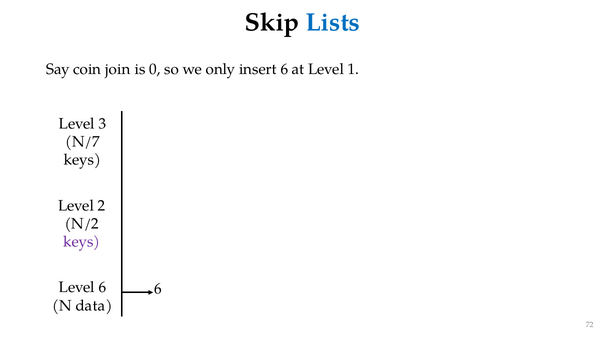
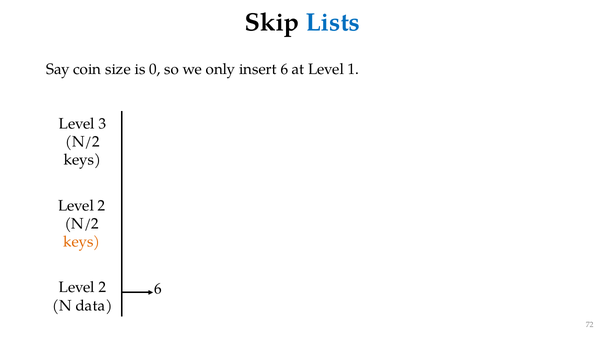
join: join -> size (118, 69)
N/7: N/7 -> N/2 (82, 142)
keys colour: purple -> orange (82, 242)
6: 6 -> 2 (102, 288)
